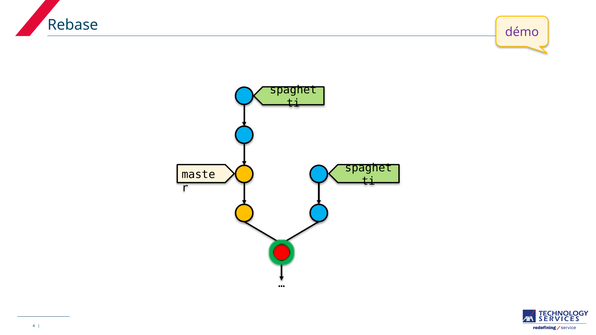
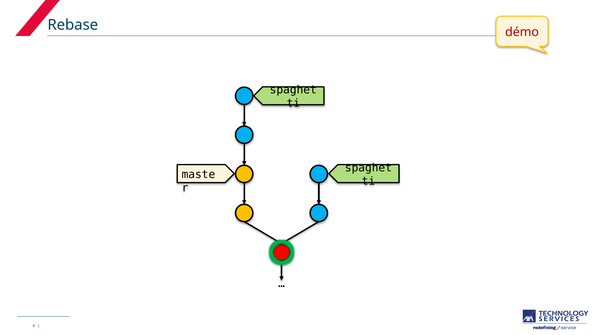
démo colour: purple -> red (522, 32)
